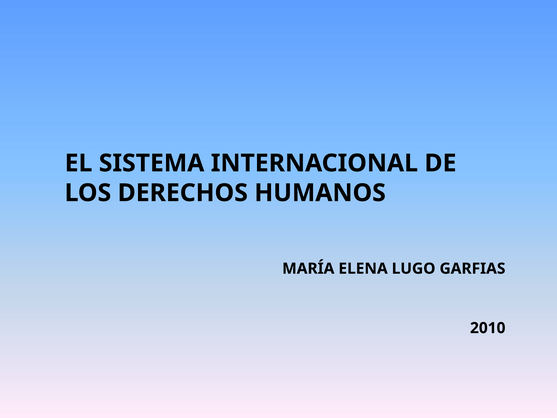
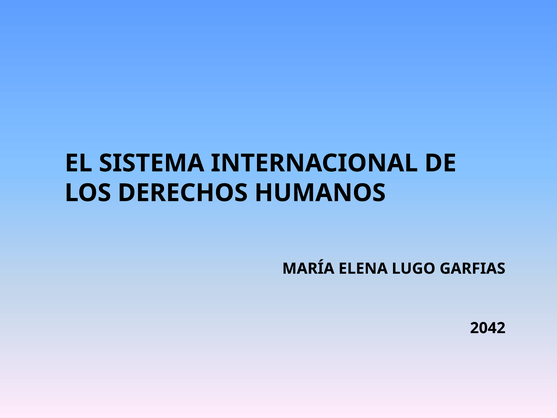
2010: 2010 -> 2042 (488, 328)
